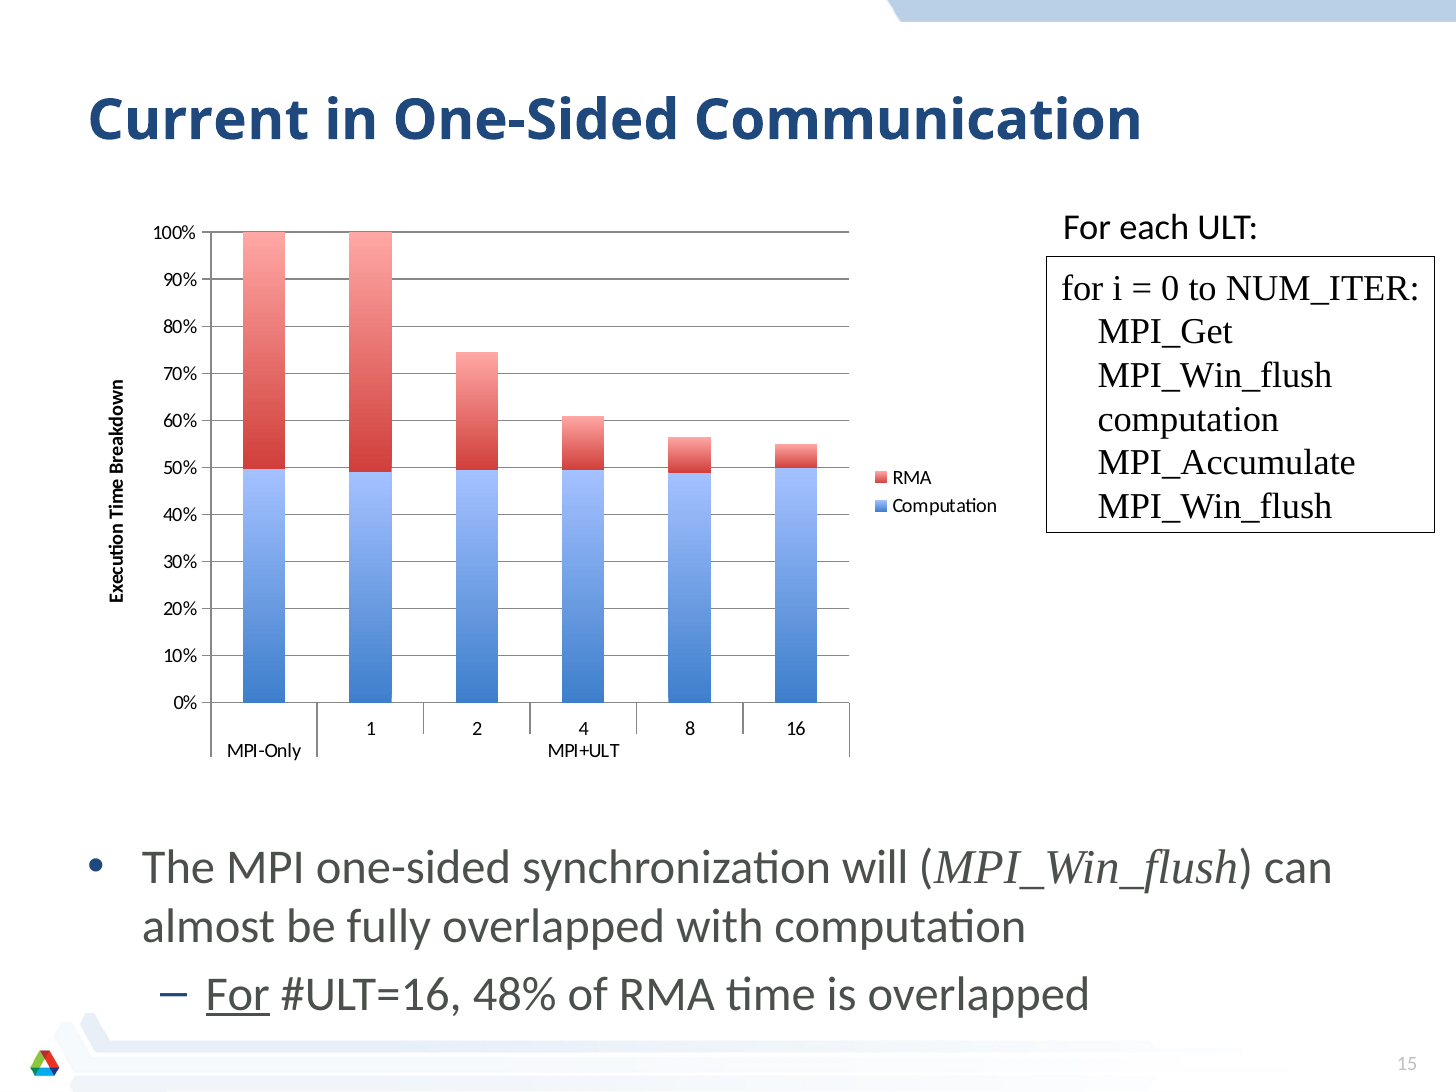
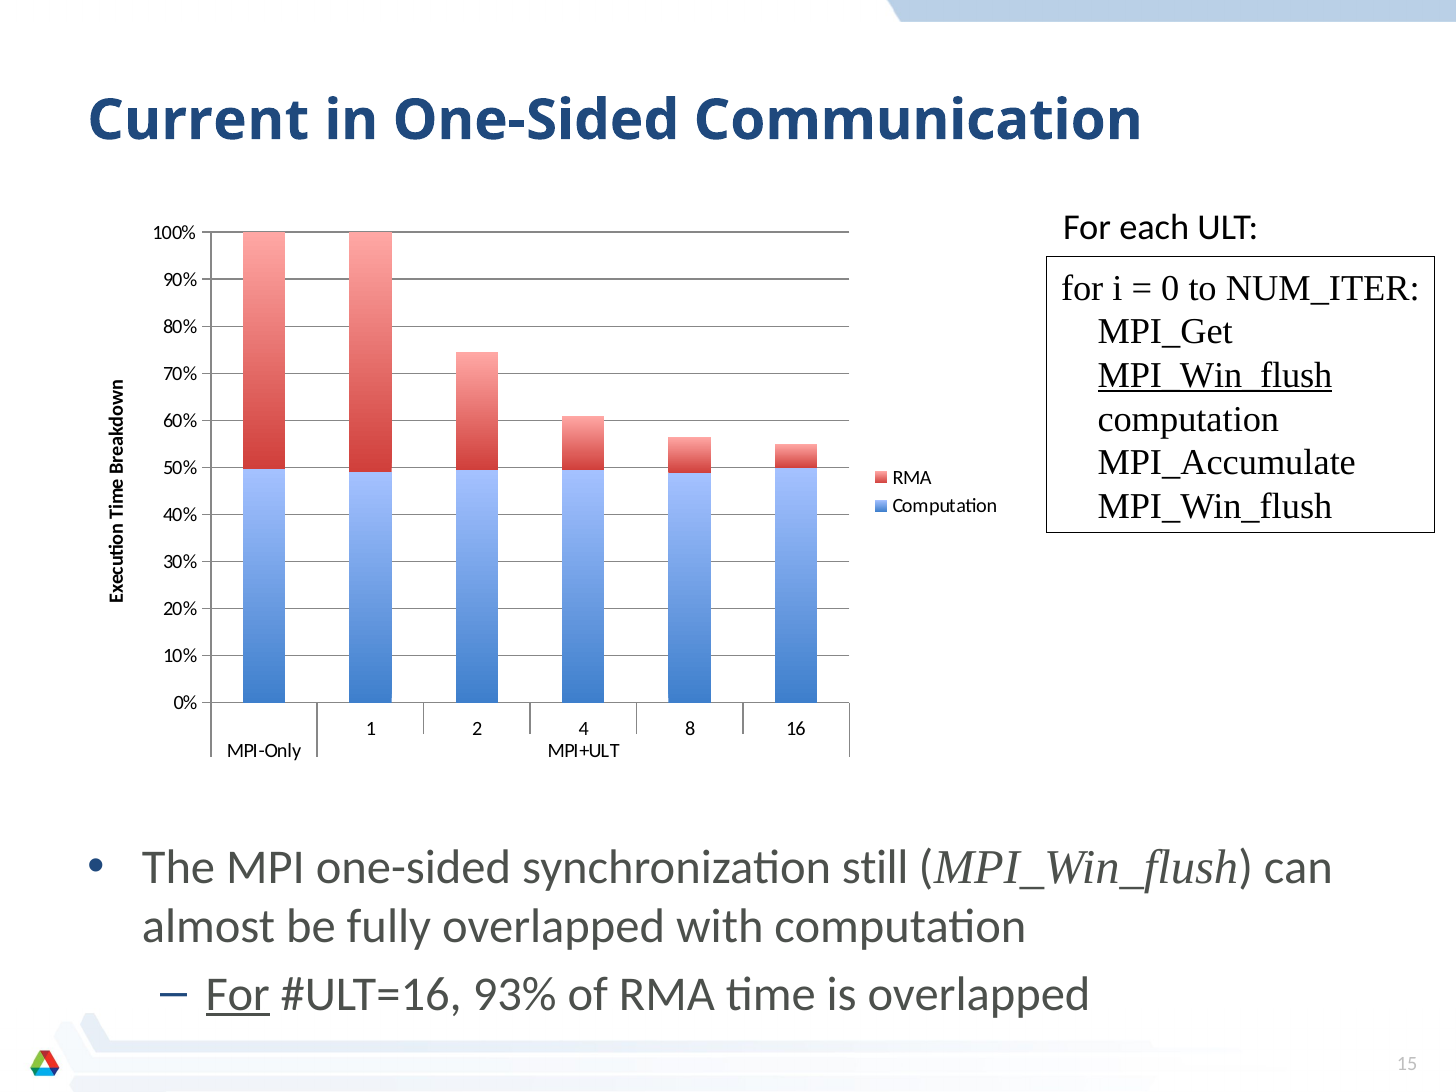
MPI_Win_flush underline: none -> present (1215, 375)
will: will -> still (875, 868)
48%: 48% -> 93% (515, 994)
